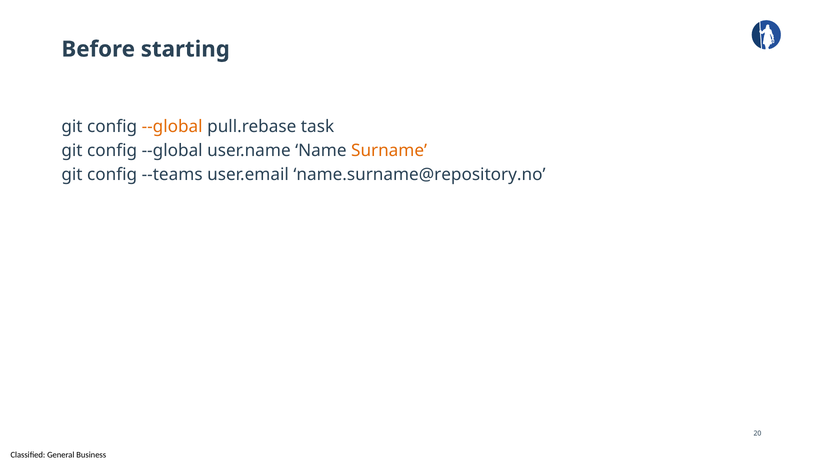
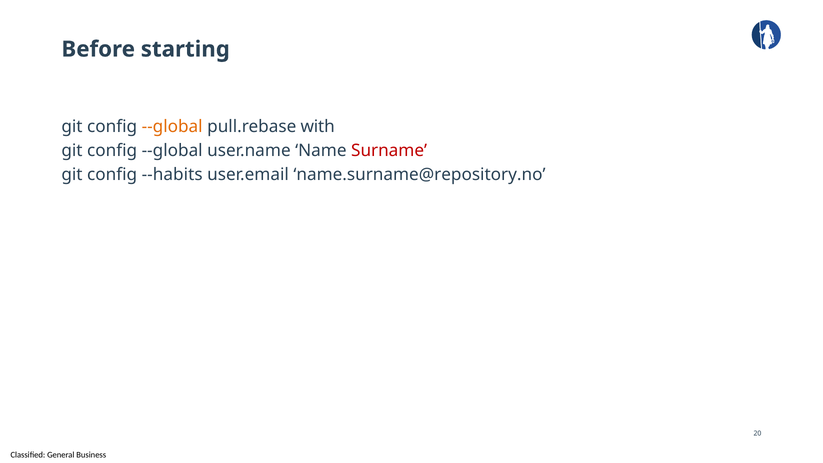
task: task -> with (318, 126)
Surname colour: orange -> red (389, 150)
--teams: --teams -> --habits (172, 174)
